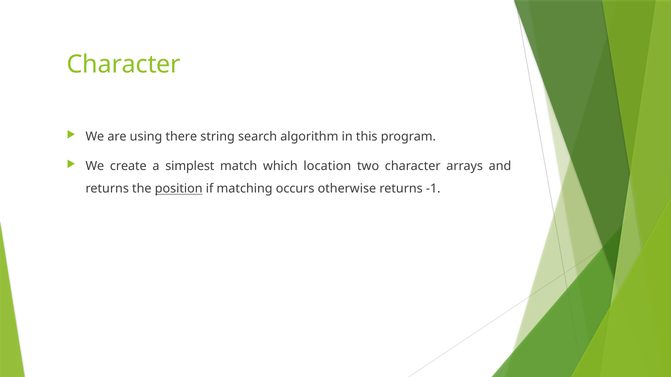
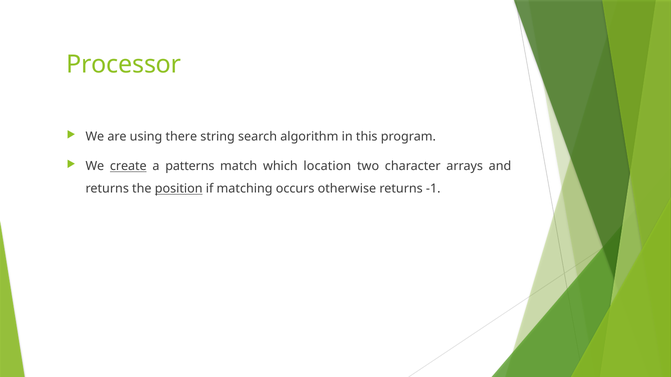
Character: Character -> Processor (124, 64)
create underline: none -> present (128, 166)
simplest: simplest -> patterns (190, 166)
